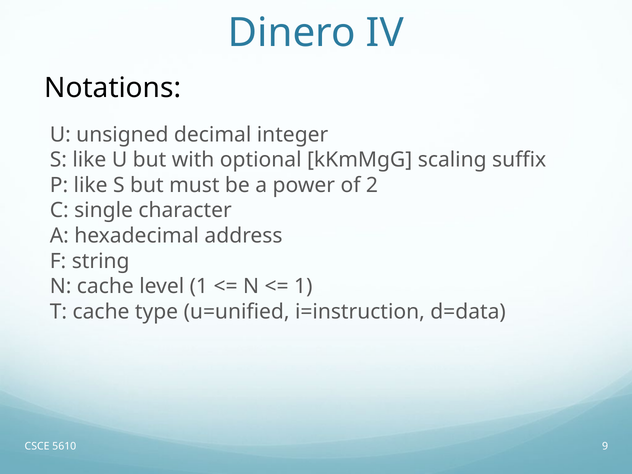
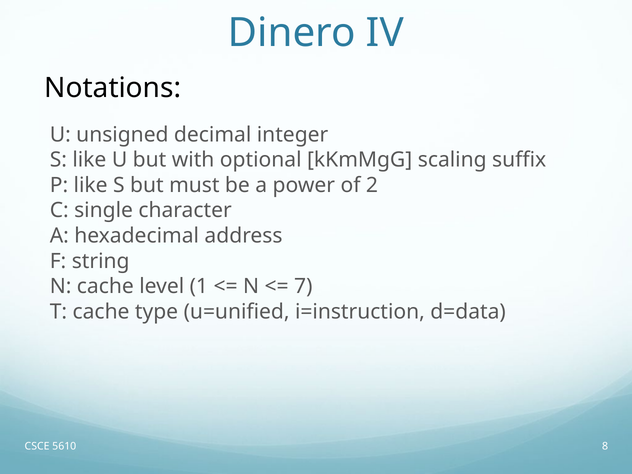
1: 1 -> 7 (303, 286)
9: 9 -> 8 (605, 446)
